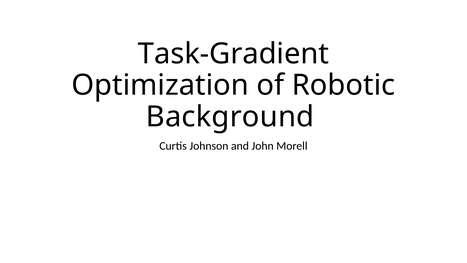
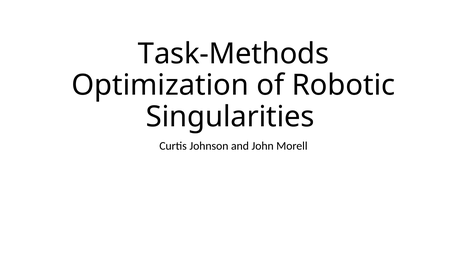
Task-Gradient: Task-Gradient -> Task-Methods (234, 54)
Background: Background -> Singularities (230, 117)
